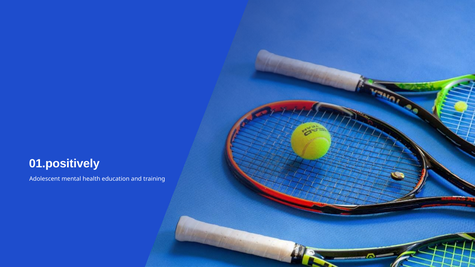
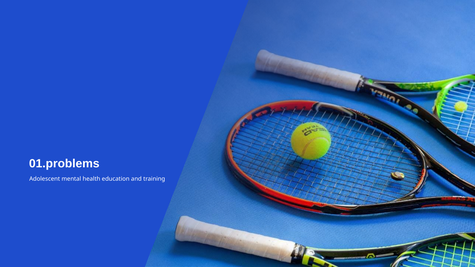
01.positively: 01.positively -> 01.problems (64, 164)
